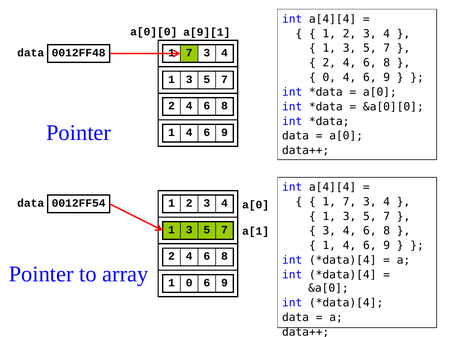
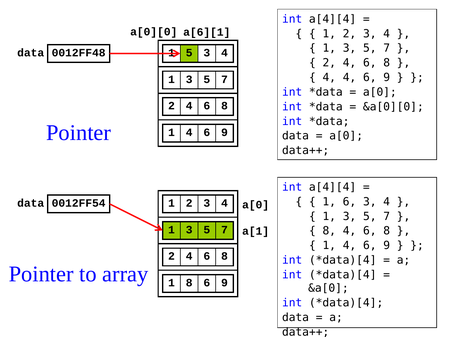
a[9][1: a[9][1 -> a[6][1 (207, 32)
7: 7 -> 5 (189, 53)
0: 0 -> 4 (329, 77)
7: 7 -> 6 (350, 202)
3: 3 -> 8 (329, 231)
1 0: 0 -> 8 (189, 283)
